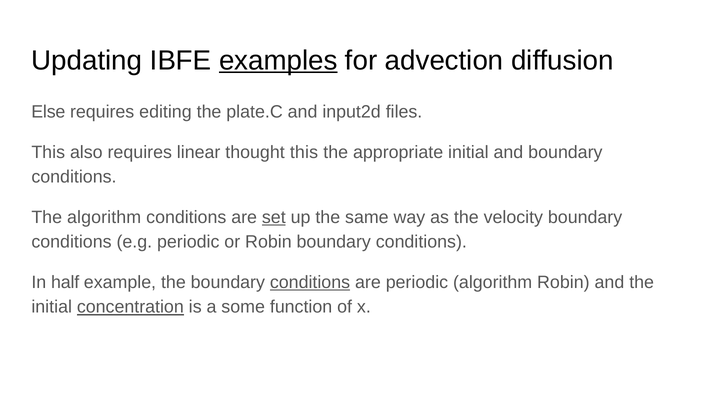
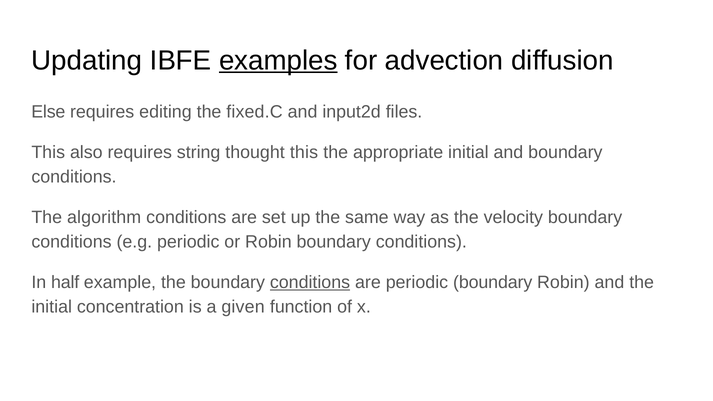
plate.C: plate.C -> fixed.C (254, 112)
linear: linear -> string (199, 153)
set underline: present -> none (274, 218)
periodic algorithm: algorithm -> boundary (493, 283)
concentration underline: present -> none (130, 307)
some: some -> given (243, 307)
